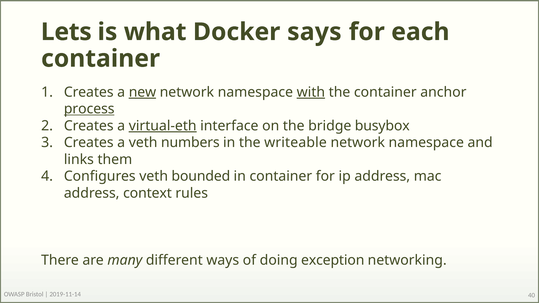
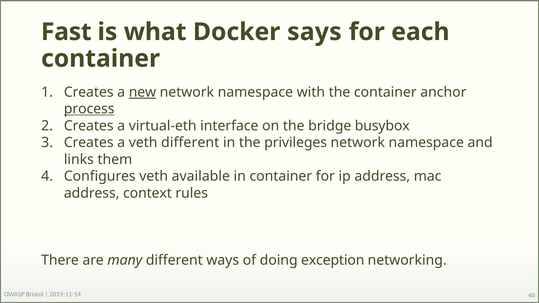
Lets: Lets -> Fast (66, 32)
with underline: present -> none (311, 92)
virtual-eth underline: present -> none (163, 126)
veth numbers: numbers -> different (190, 143)
writeable: writeable -> privileges (296, 143)
bounded: bounded -> available (201, 176)
